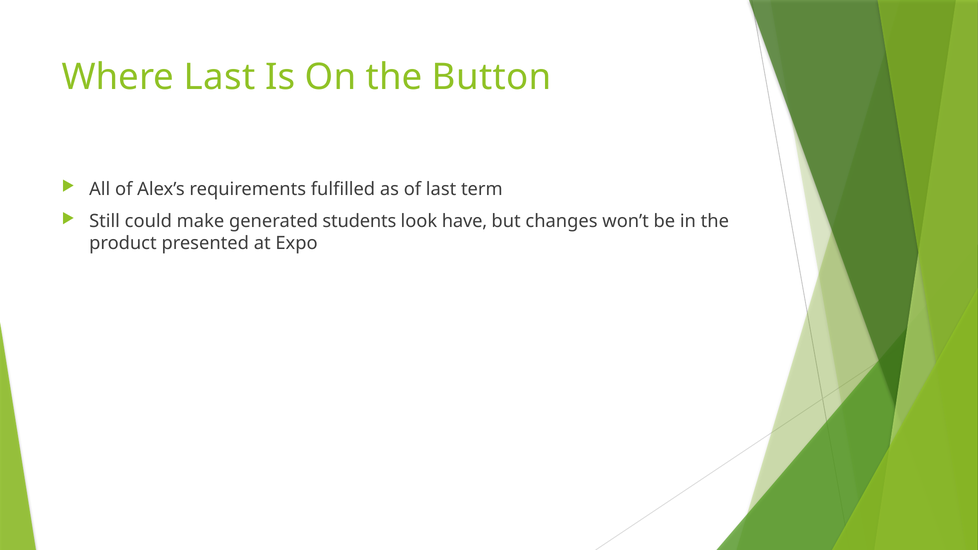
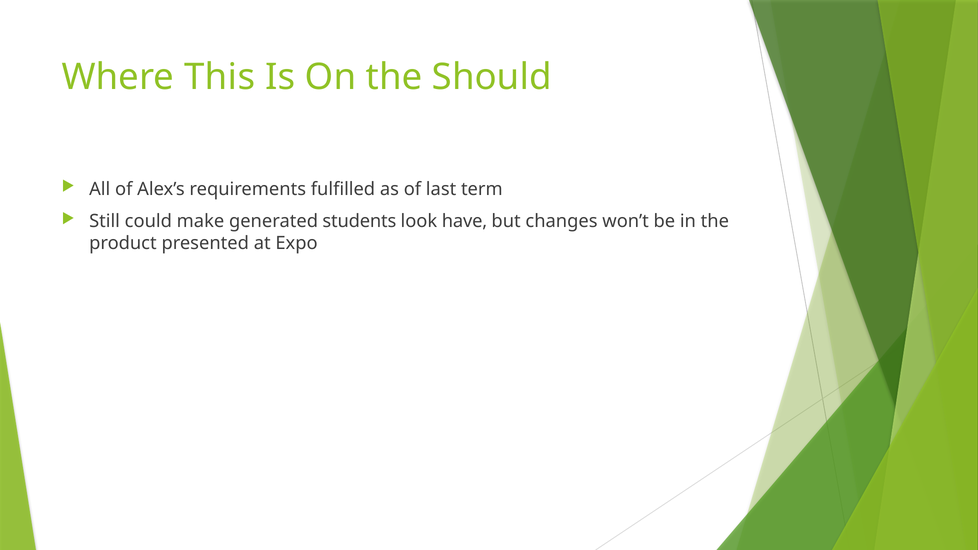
Where Last: Last -> This (220, 77)
Button: Button -> Should (492, 77)
